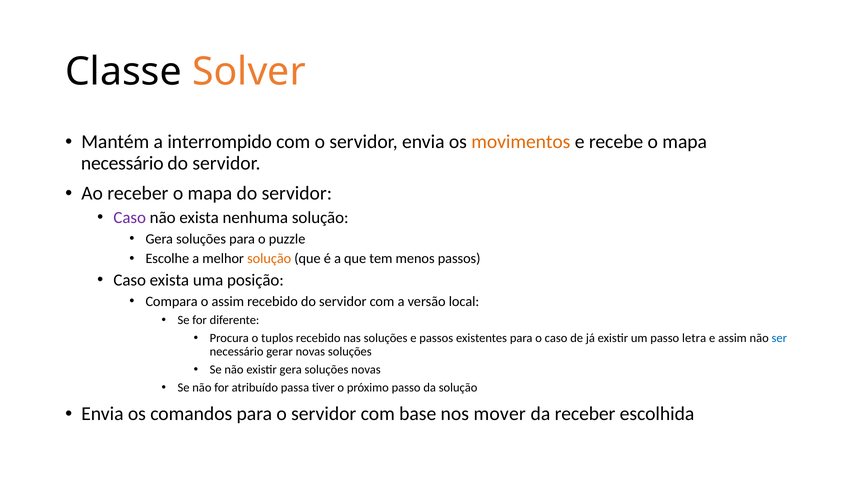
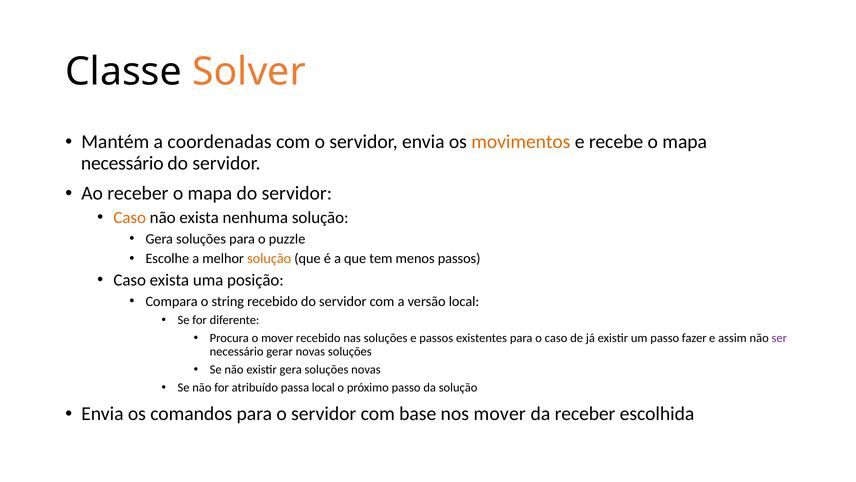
interrompido: interrompido -> coordenadas (220, 142)
Caso colour: purple -> orange (130, 217)
o assim: assim -> string (228, 301)
o tuplos: tuplos -> mover (277, 338)
letra: letra -> fazer (694, 338)
ser colour: blue -> purple (779, 338)
passa tiver: tiver -> local (323, 387)
